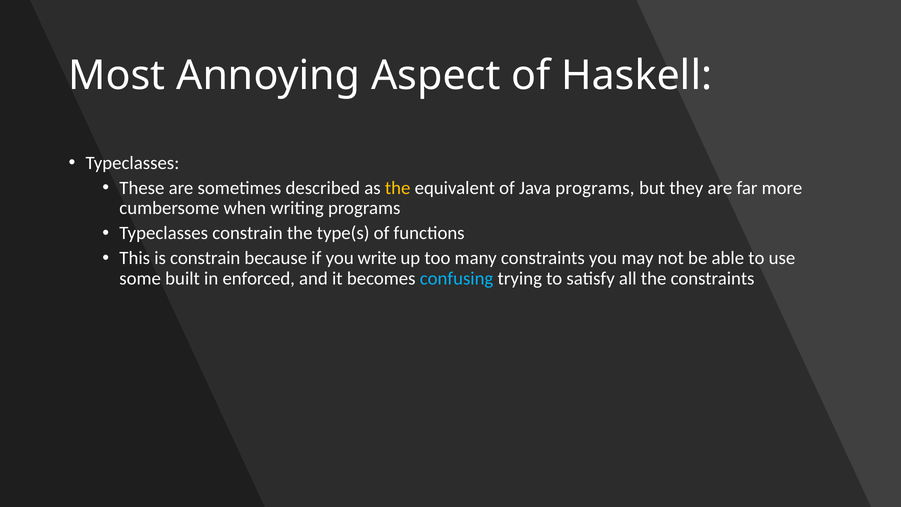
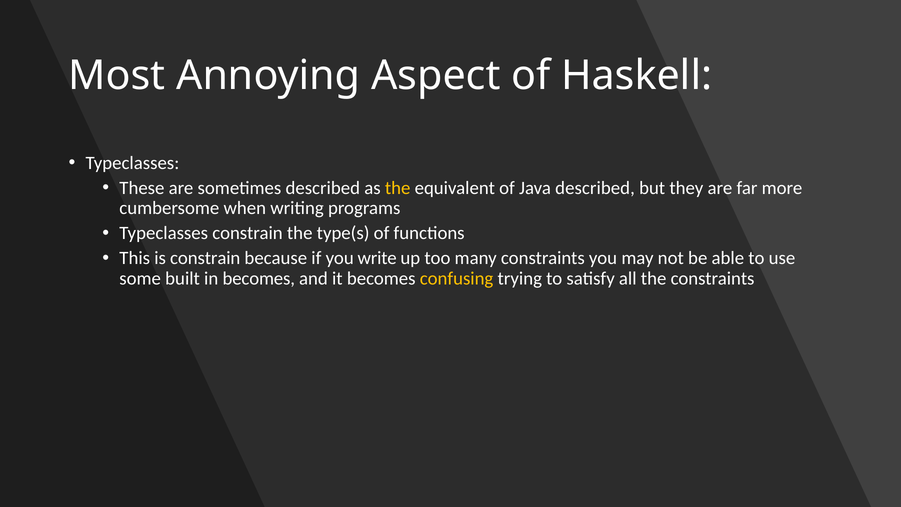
Java programs: programs -> described (595, 188)
in enforced: enforced -> becomes (259, 278)
confusing colour: light blue -> yellow (457, 278)
